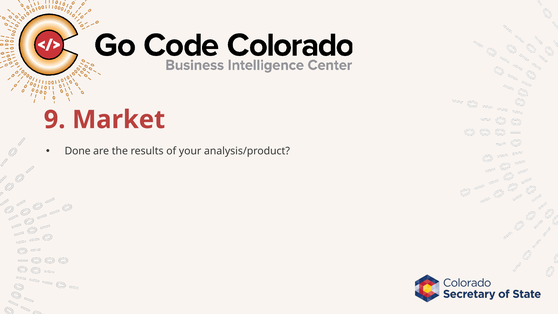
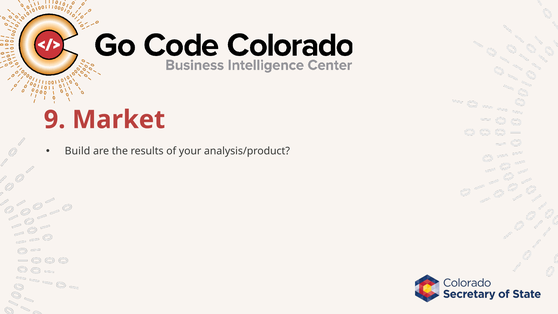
Done: Done -> Build (77, 151)
